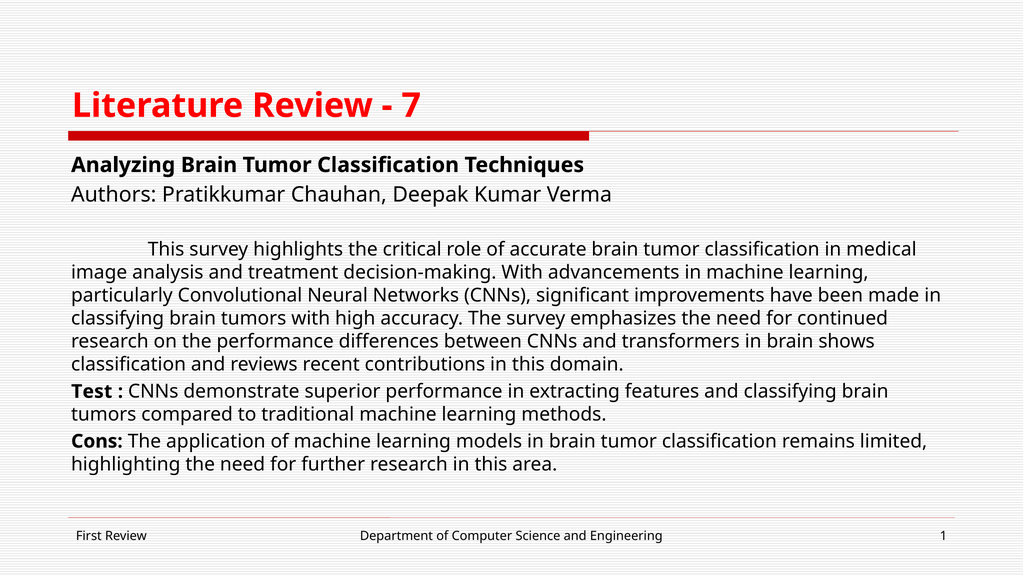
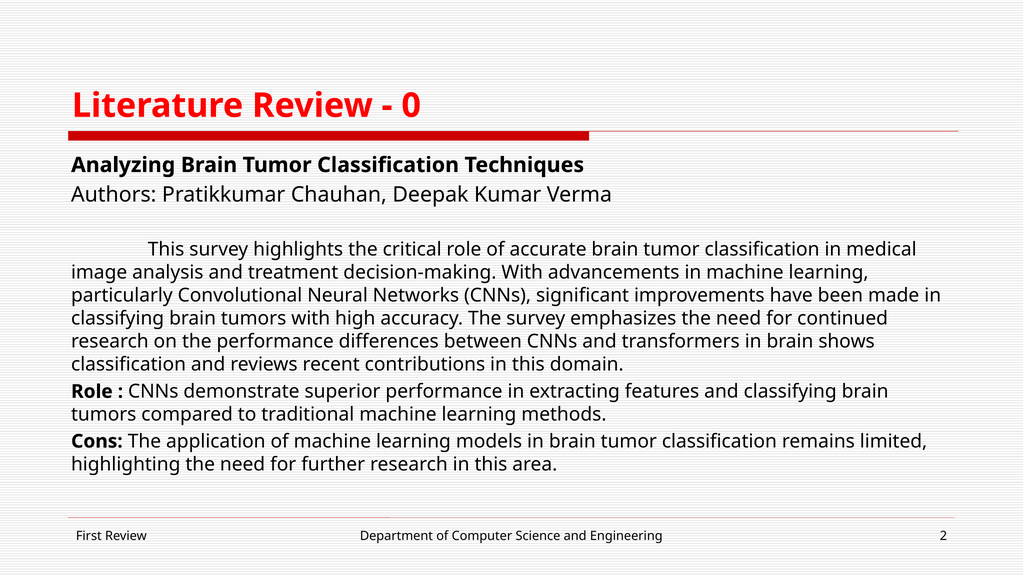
7: 7 -> 0 (411, 106)
Test: Test -> Role (92, 392)
1: 1 -> 2 (943, 536)
